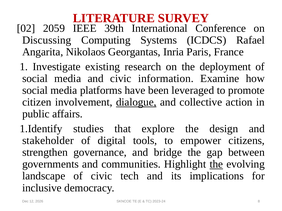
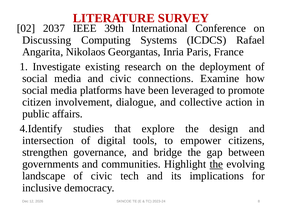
2059: 2059 -> 2037 (54, 28)
information: information -> connections (166, 79)
dialogue underline: present -> none (136, 102)
1.Identify: 1.Identify -> 4.Identify (41, 129)
stakeholder: stakeholder -> intersection (48, 141)
